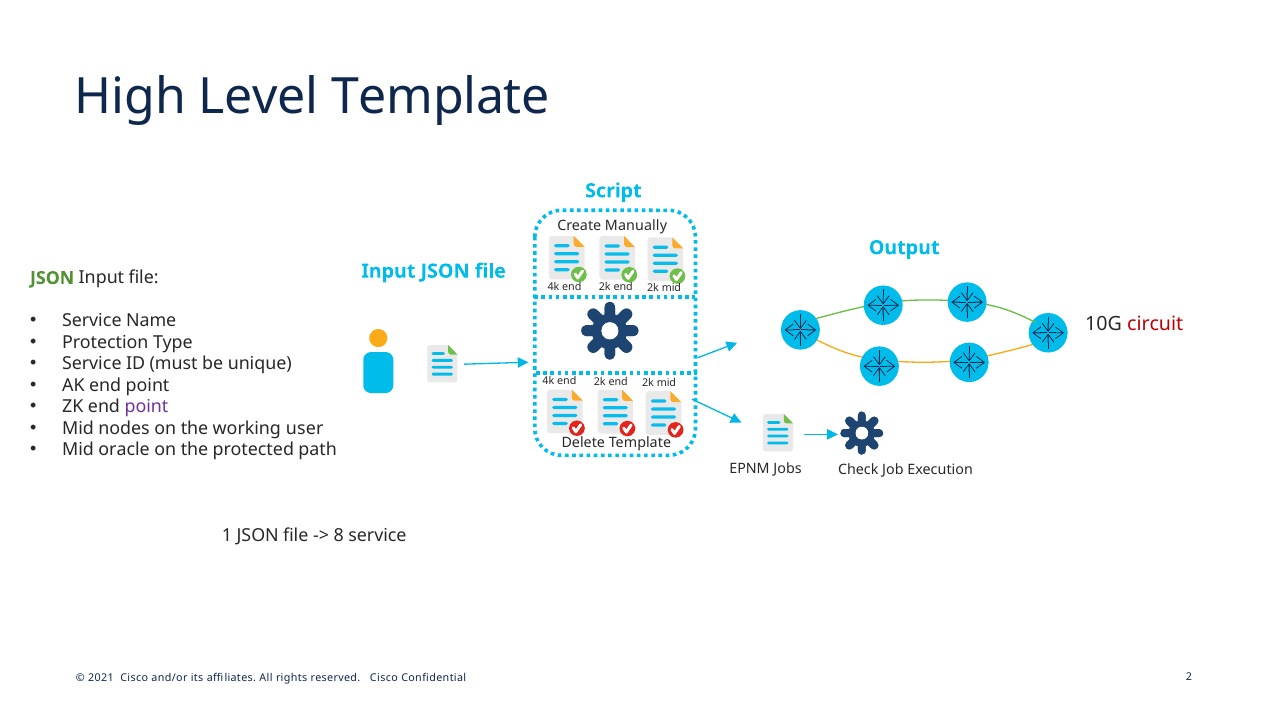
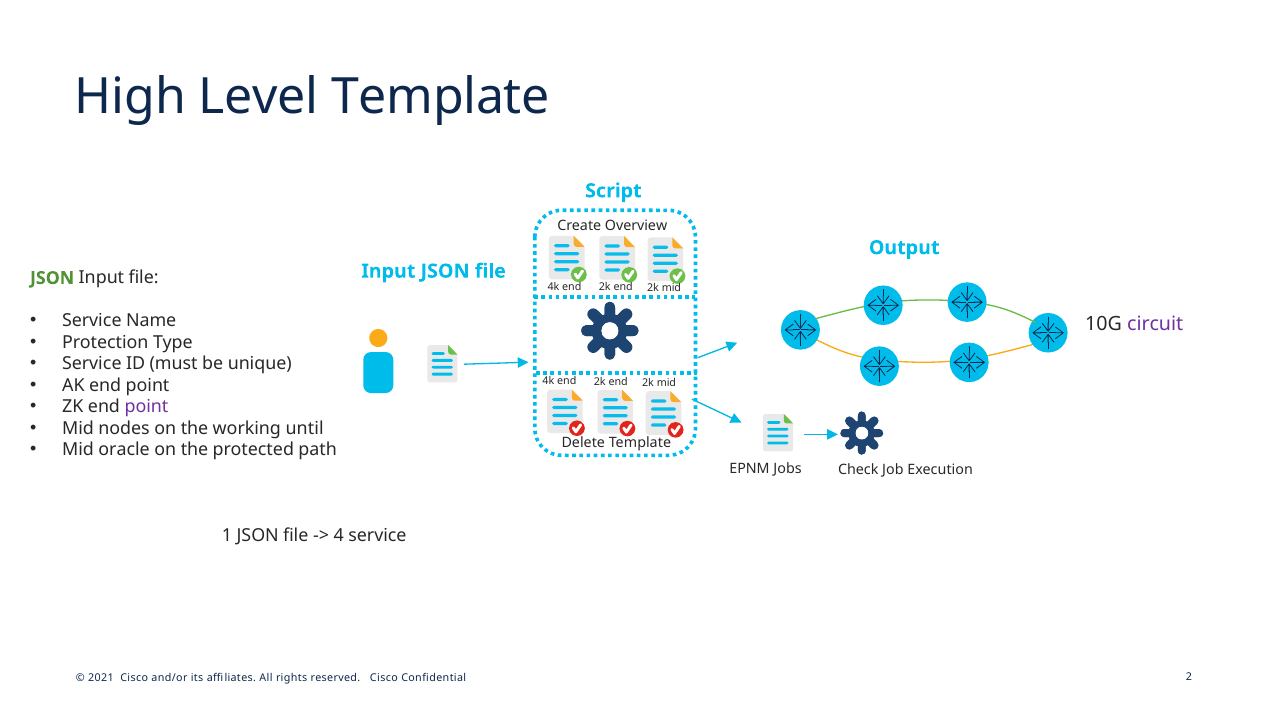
Manually: Manually -> Overview (636, 225)
circuit colour: red -> purple (1155, 324)
user: user -> until (305, 429)
8: 8 -> 4 (339, 536)
